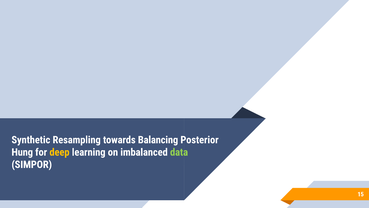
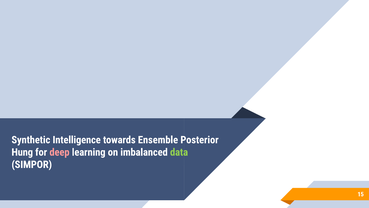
Resampling: Resampling -> Intelligence (77, 140)
Balancing: Balancing -> Ensemble (158, 140)
deep colour: yellow -> pink (59, 152)
